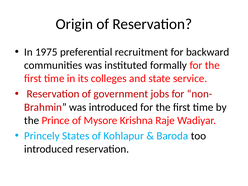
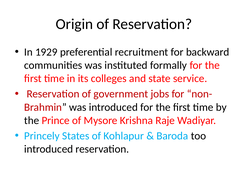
1975: 1975 -> 1929 (46, 52)
